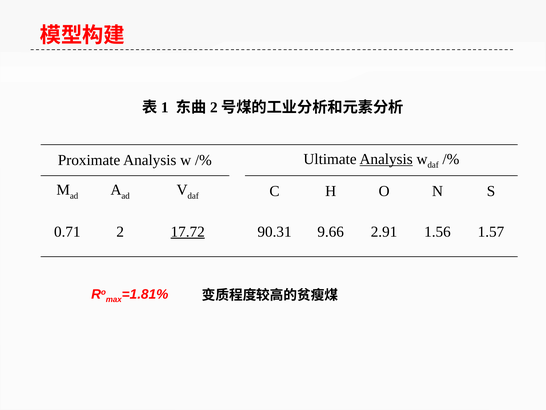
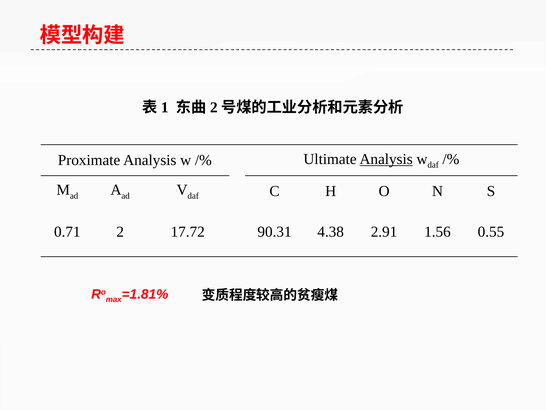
17.72 underline: present -> none (188, 231)
9.66: 9.66 -> 4.38 (331, 231)
1.57: 1.57 -> 0.55 (491, 231)
